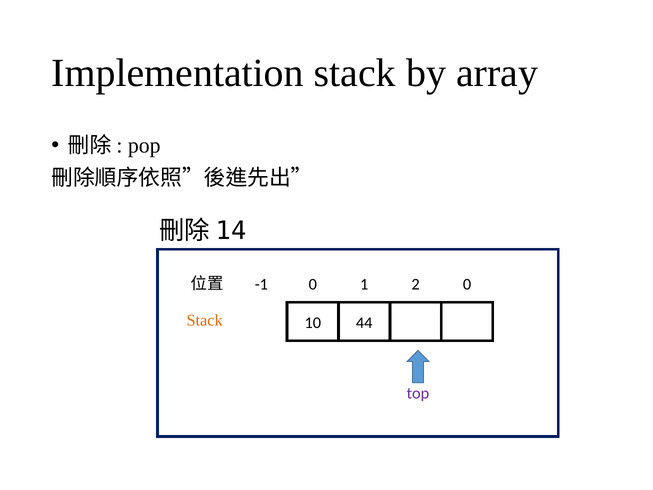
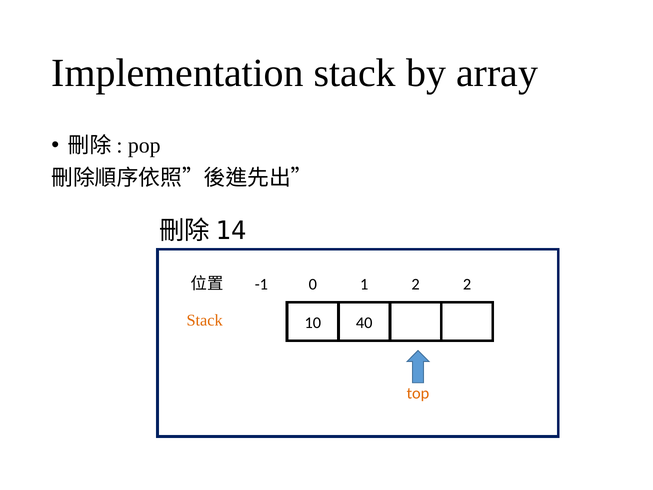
2 0: 0 -> 2 (467, 284)
44: 44 -> 40 (364, 323)
top colour: purple -> orange (418, 393)
